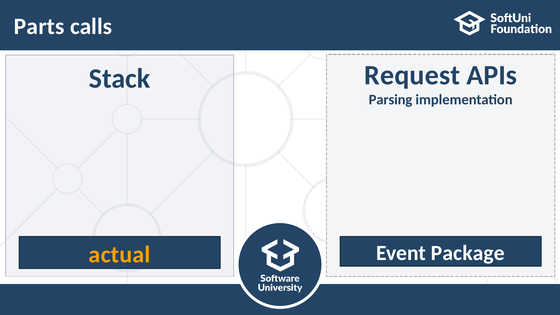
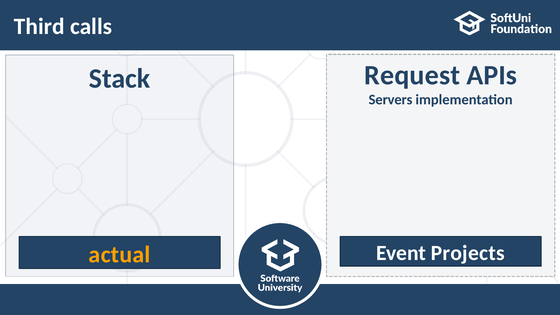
Parts: Parts -> Third (39, 27)
Parsing: Parsing -> Servers (391, 100)
Package: Package -> Projects (468, 253)
